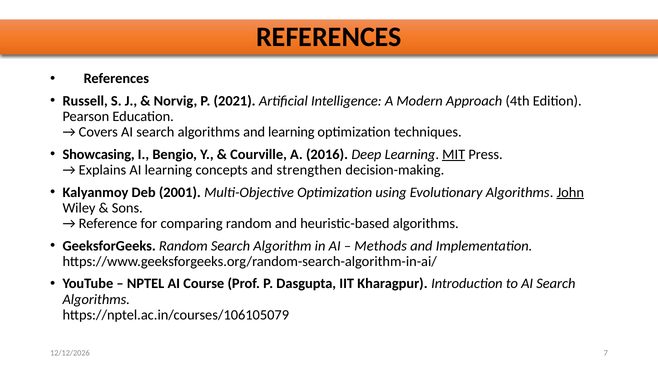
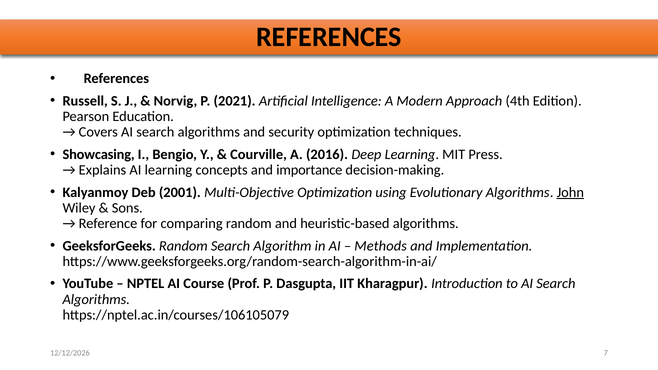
and learning: learning -> security (291, 132)
MIT underline: present -> none (454, 154)
strengthen: strengthen -> importance (309, 170)
